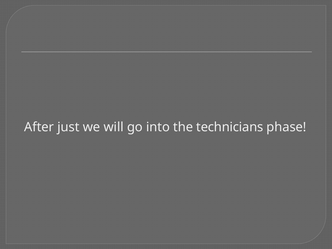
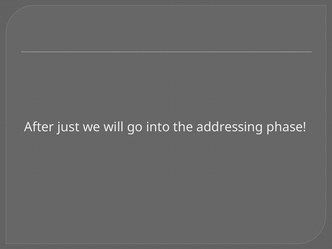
technicians: technicians -> addressing (230, 127)
